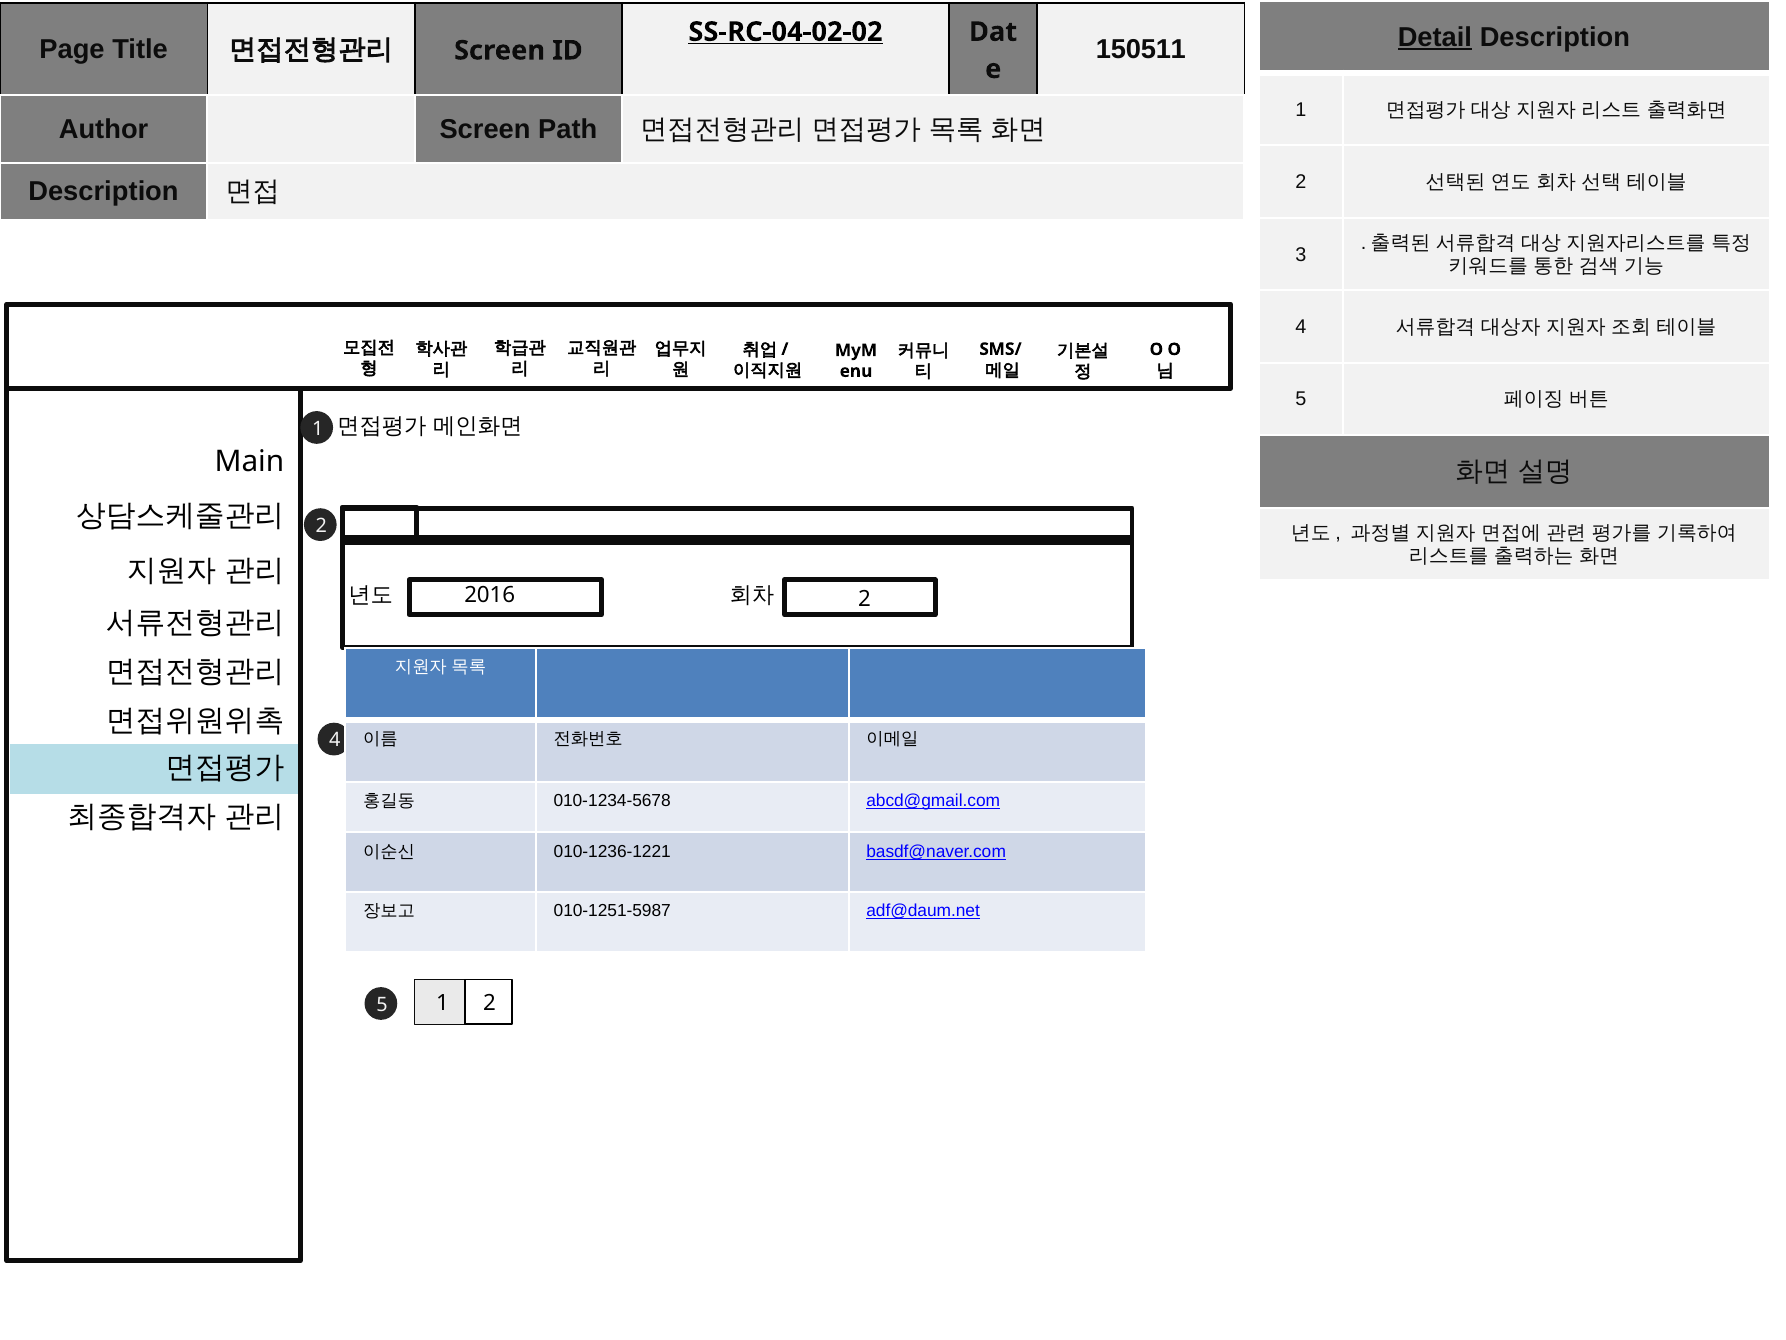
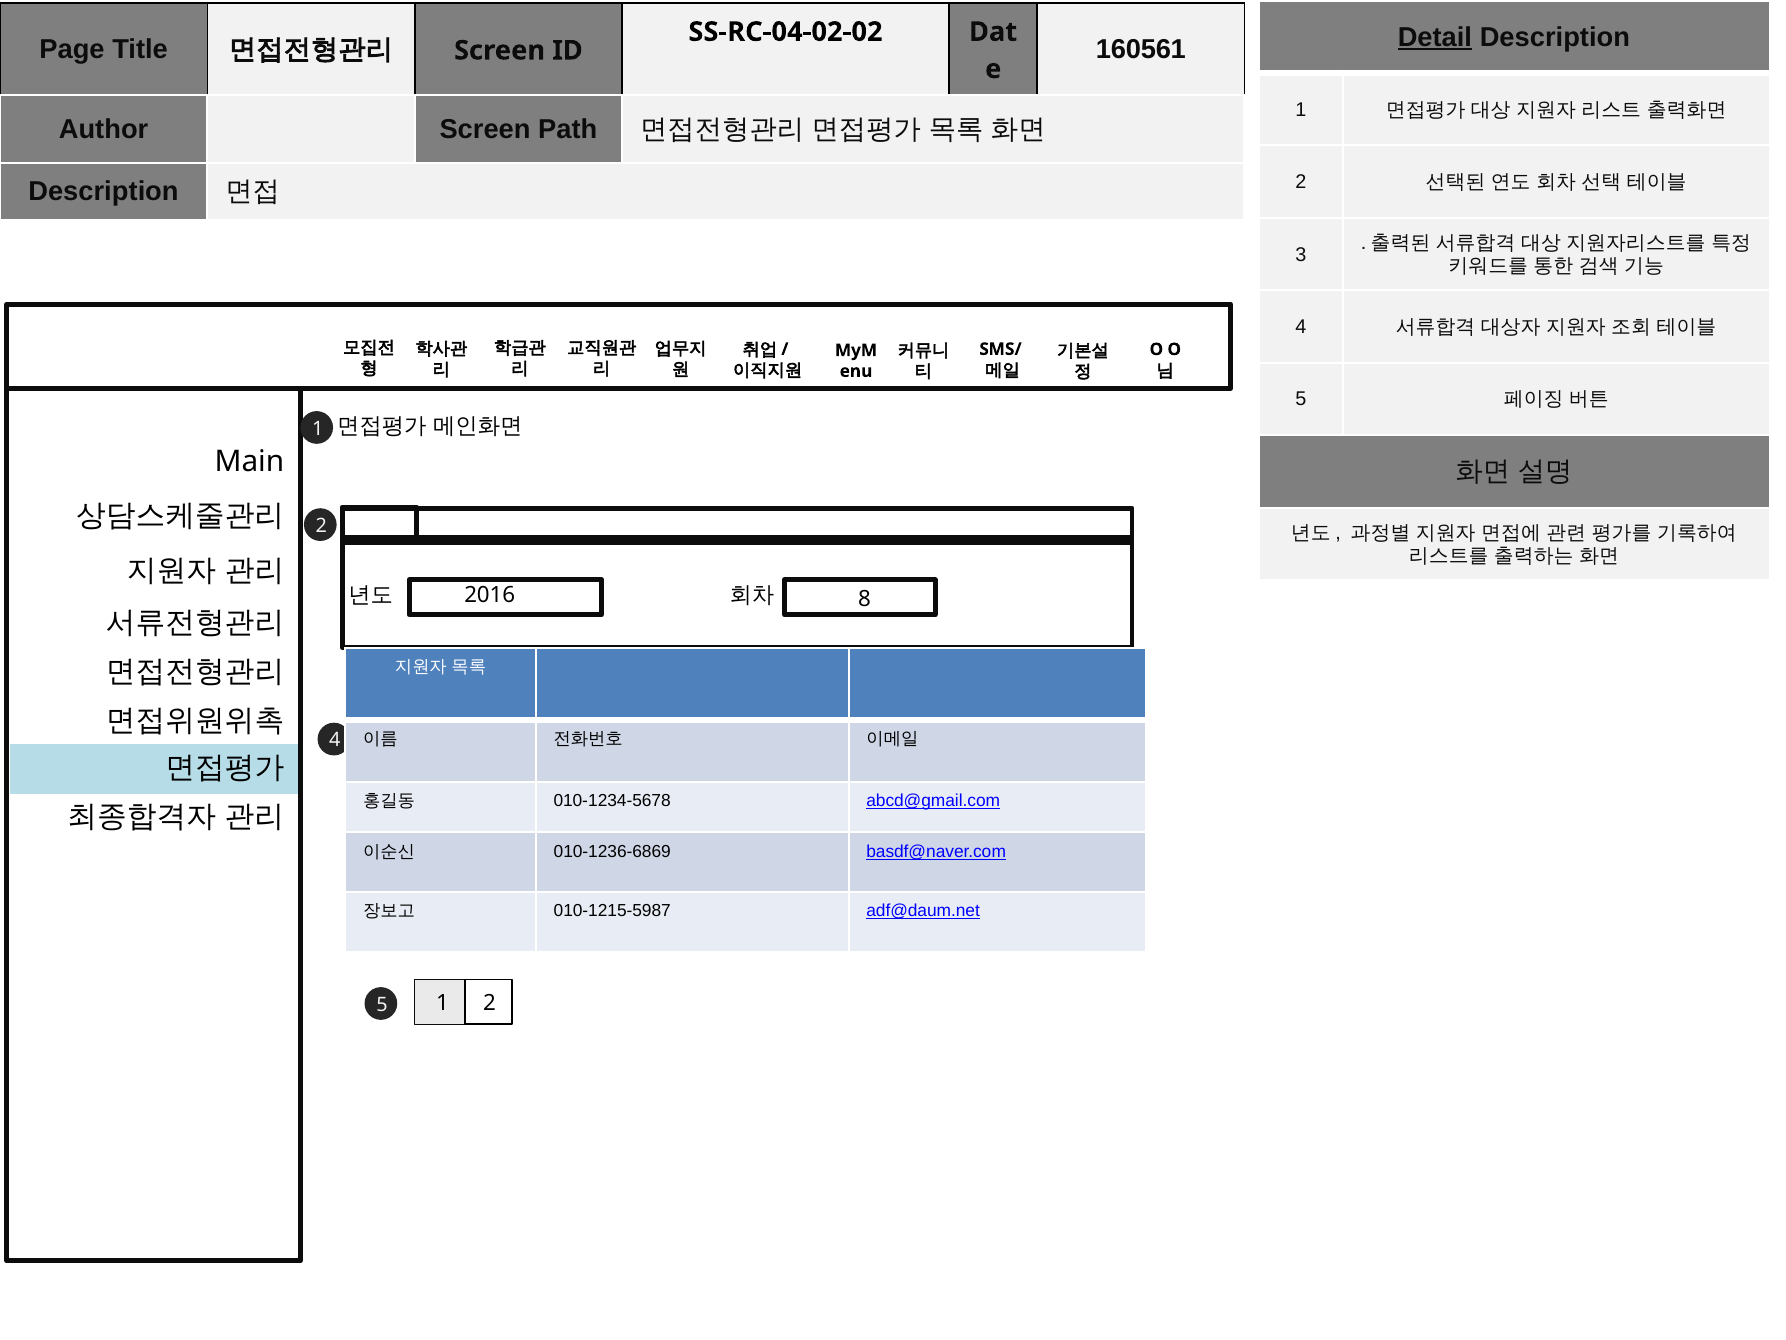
SS-RC-04-02-02 underline: present -> none (786, 32)
150511: 150511 -> 160561 (1141, 49)
2016 2: 2 -> 8 (865, 599)
010-1236-1221: 010-1236-1221 -> 010-1236-6869 (612, 851)
010-1251-5987: 010-1251-5987 -> 010-1215-5987 (612, 911)
